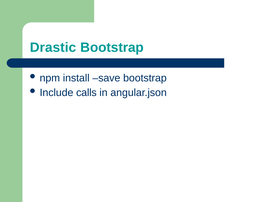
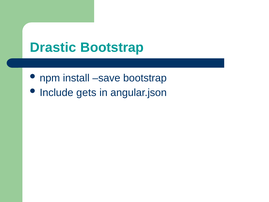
calls: calls -> gets (86, 93)
